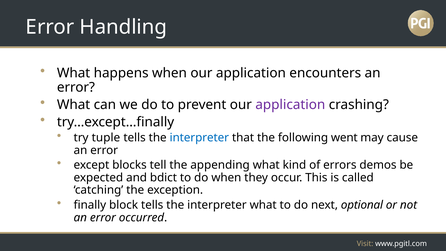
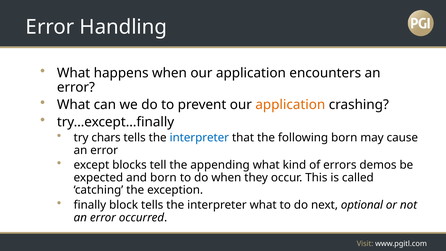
application colour: purple -> orange (290, 105)
tuple: tuple -> chars (106, 138)
following went: went -> born (344, 138)
and bdict: bdict -> born (163, 178)
